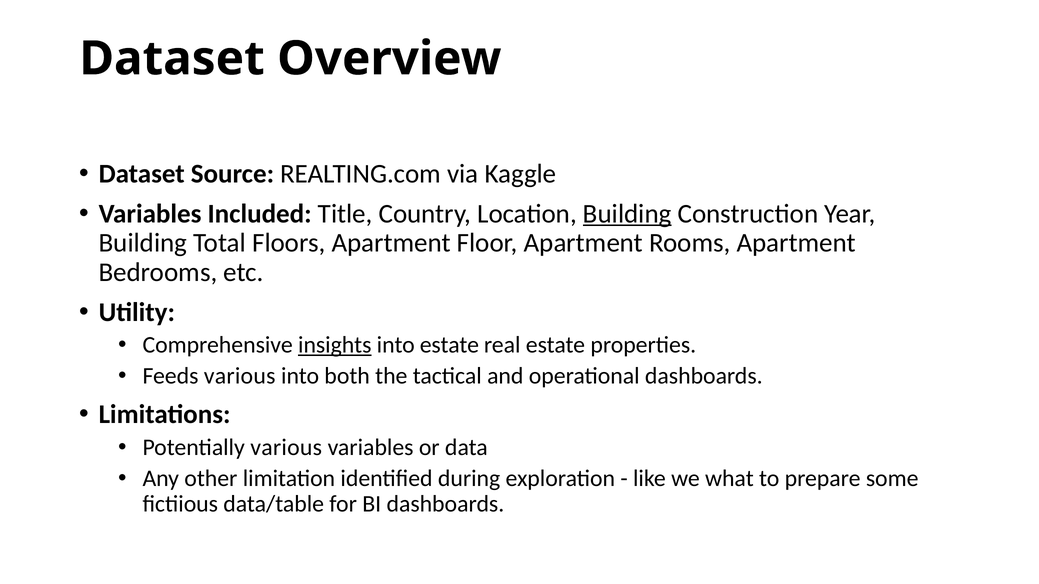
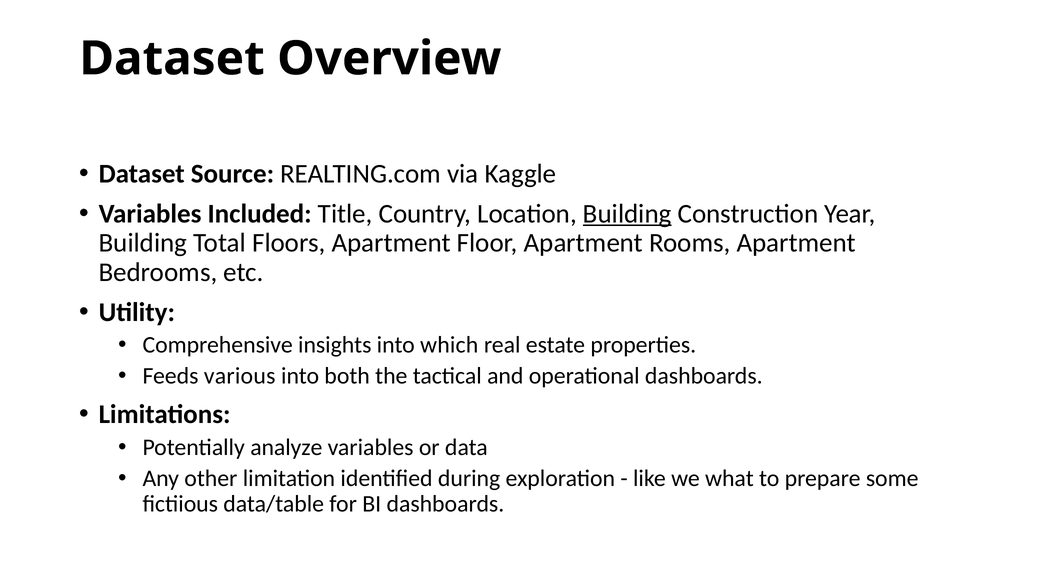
insights underline: present -> none (335, 345)
into estate: estate -> which (449, 345)
Potentially various: various -> analyze (286, 448)
